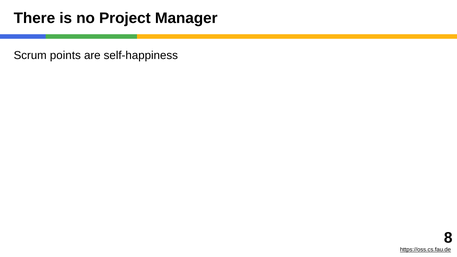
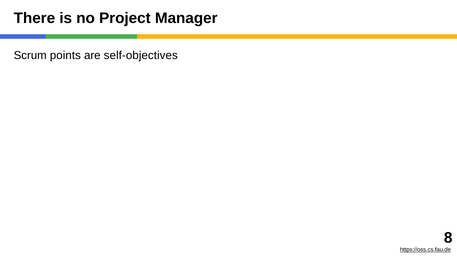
self-happiness: self-happiness -> self-objectives (141, 55)
